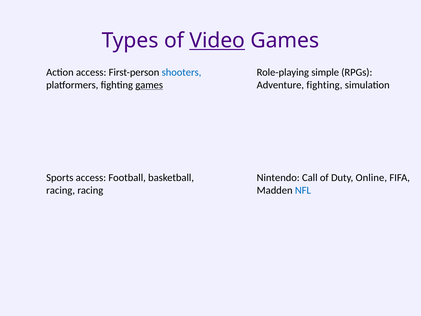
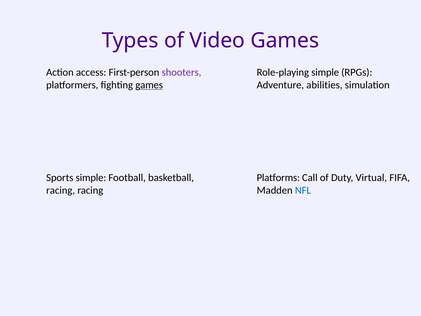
Video underline: present -> none (217, 40)
shooters colour: blue -> purple (182, 72)
Adventure fighting: fighting -> abilities (324, 85)
Sports access: access -> simple (91, 178)
Nintendo: Nintendo -> Platforms (278, 178)
Online: Online -> Virtual (371, 178)
